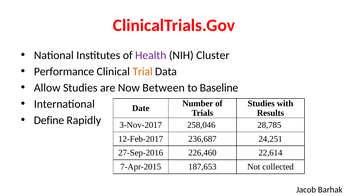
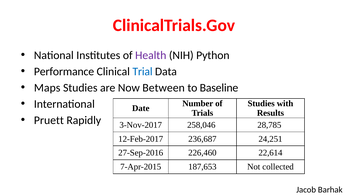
Cluster: Cluster -> Python (213, 55)
Trial colour: orange -> blue (143, 71)
Allow: Allow -> Maps (47, 88)
Define: Define -> Pruett (49, 120)
